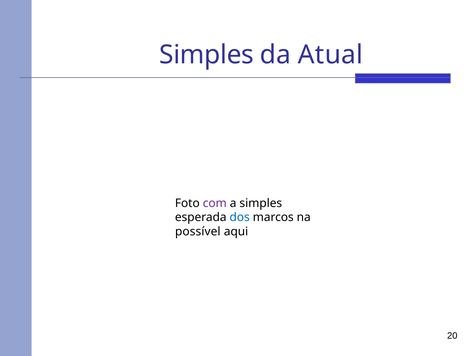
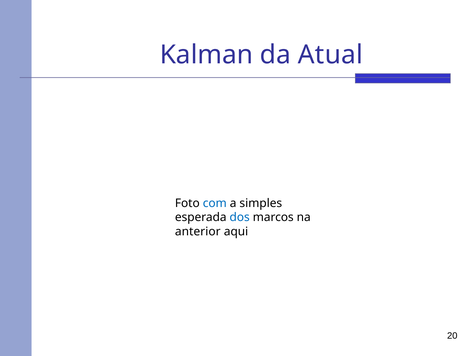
Simples: Simples -> Kalman (206, 55)
com colour: purple -> blue (215, 203)
possível: possível -> anterior (198, 231)
